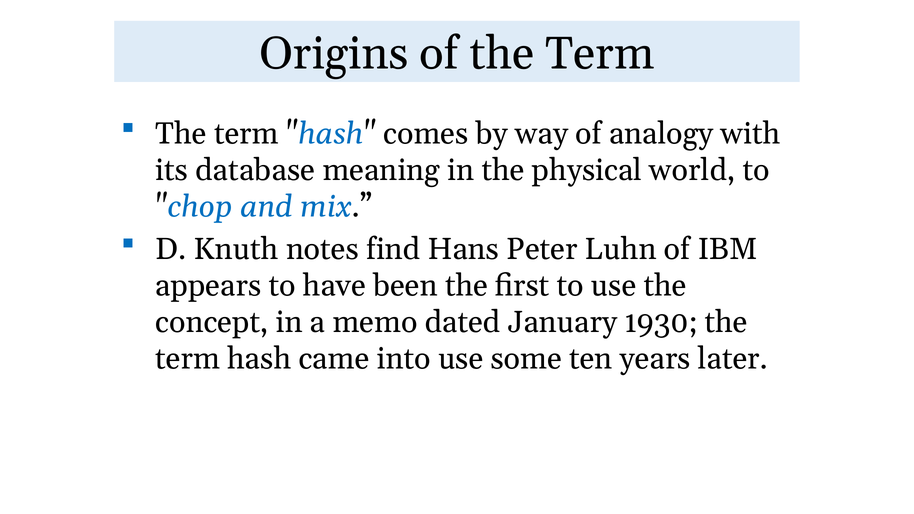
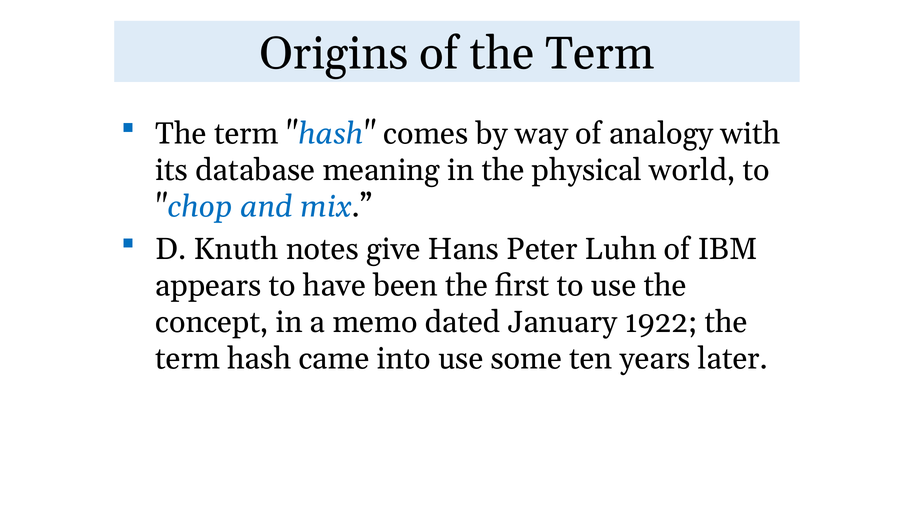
find: find -> give (393, 249)
1930: 1930 -> 1922 (661, 322)
